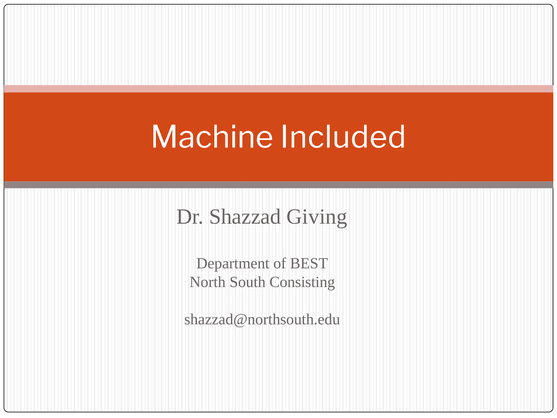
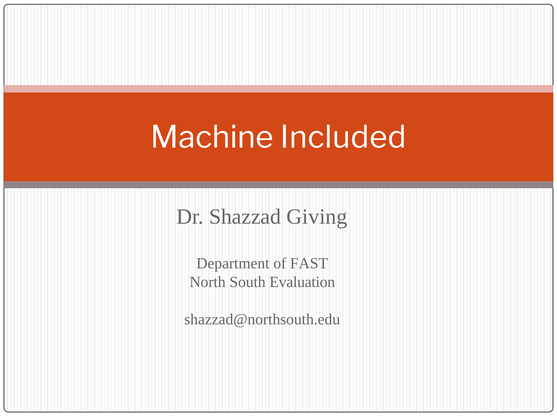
BEST: BEST -> FAST (309, 263)
Consisting: Consisting -> Evaluation (302, 282)
